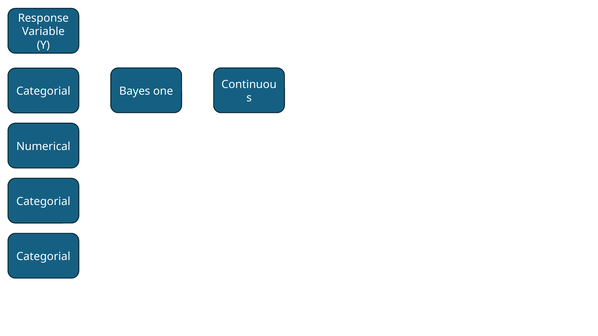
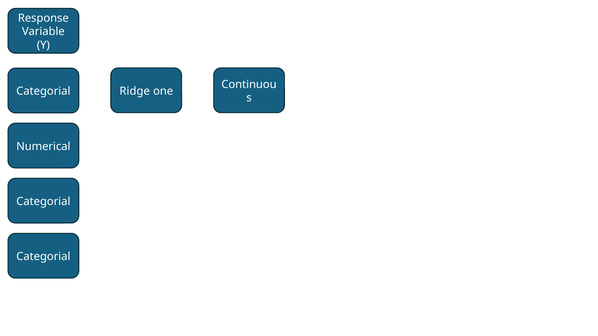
Bayes: Bayes -> Ridge (135, 91)
